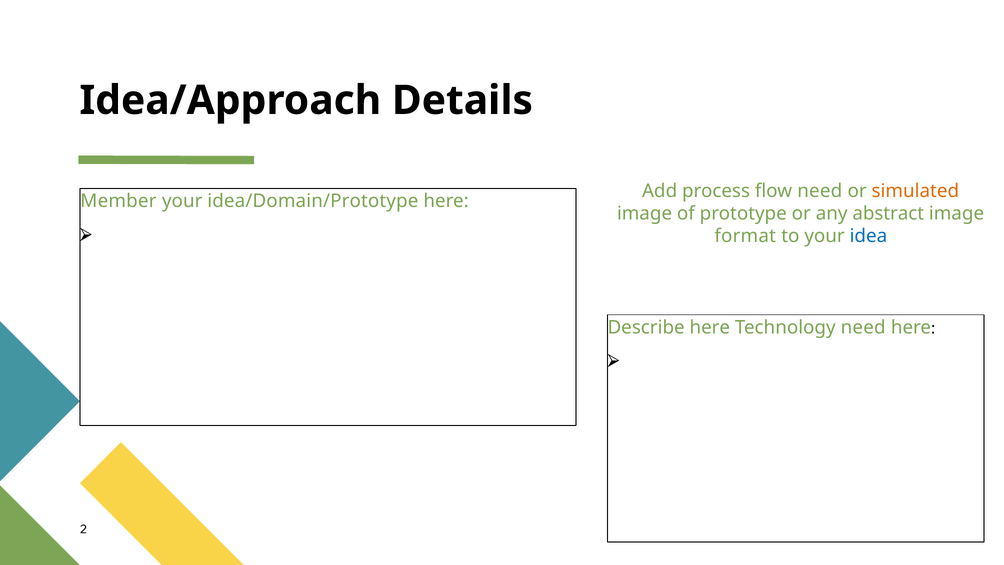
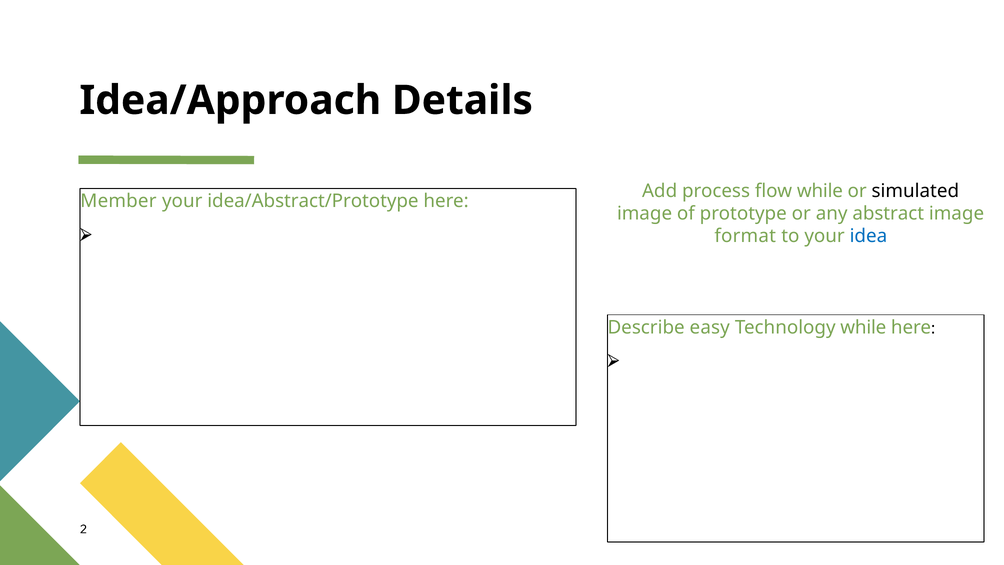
flow need: need -> while (820, 191)
simulated colour: orange -> black (915, 191)
idea/Domain/Prototype: idea/Domain/Prototype -> idea/Abstract/Prototype (313, 201)
Describe here: here -> easy (710, 327)
Technology need: need -> while (863, 327)
